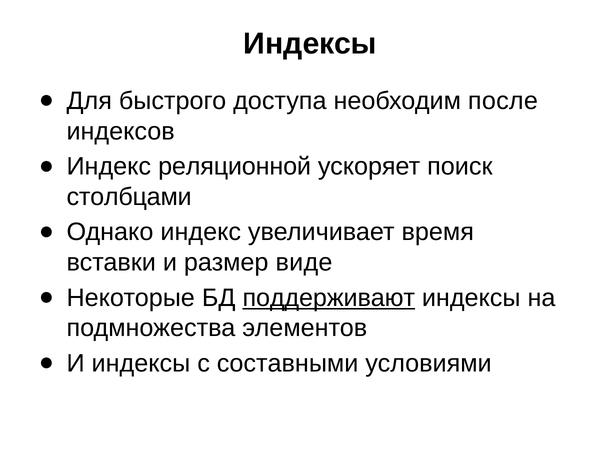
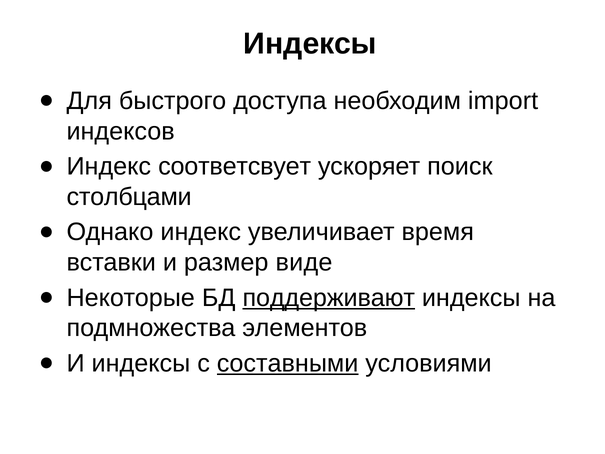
после: после -> import (503, 101)
реляционной: реляционной -> соответсвует (235, 166)
составными underline: none -> present (288, 363)
